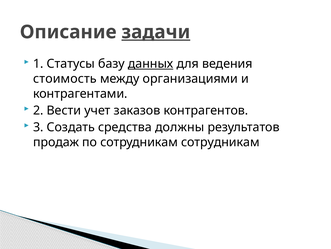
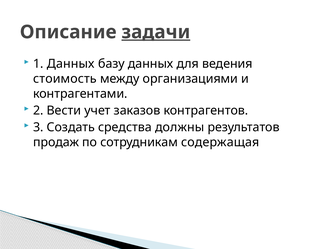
1 Статусы: Статусы -> Данных (71, 64)
данных underline: present -> none (151, 64)
сотрудникам сотрудникам: сотрудникам -> содержащая (220, 142)
